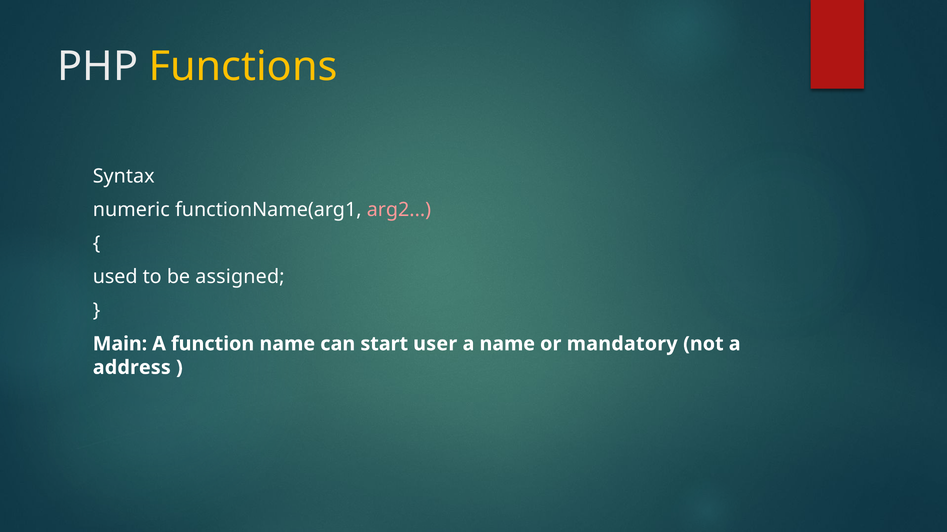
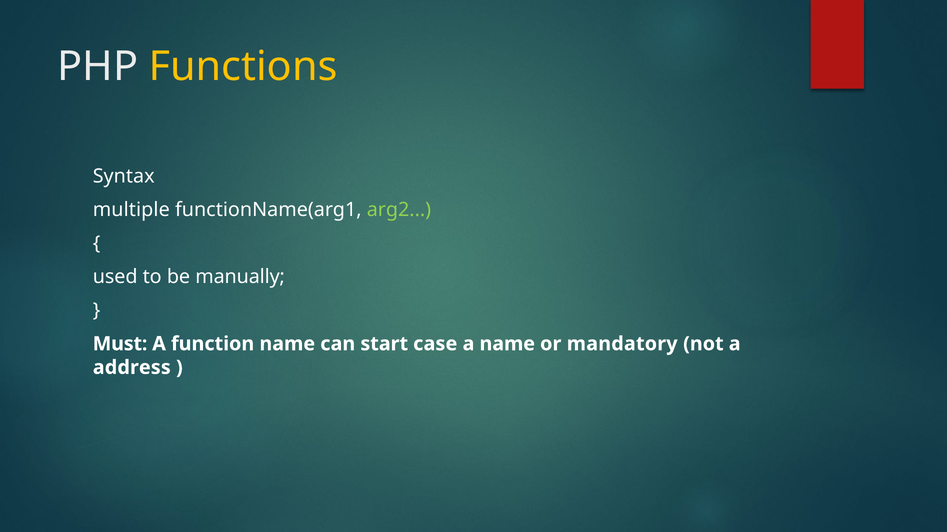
numeric: numeric -> multiple (131, 210)
arg2 colour: pink -> light green (399, 210)
assigned: assigned -> manually (240, 277)
Main: Main -> Must (120, 344)
user: user -> case (435, 344)
